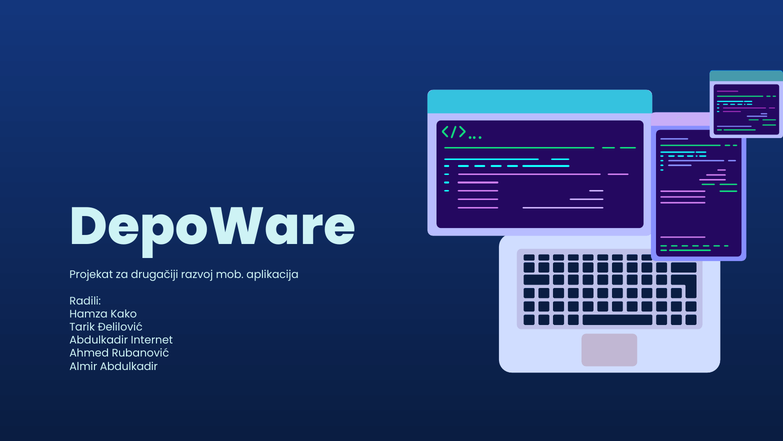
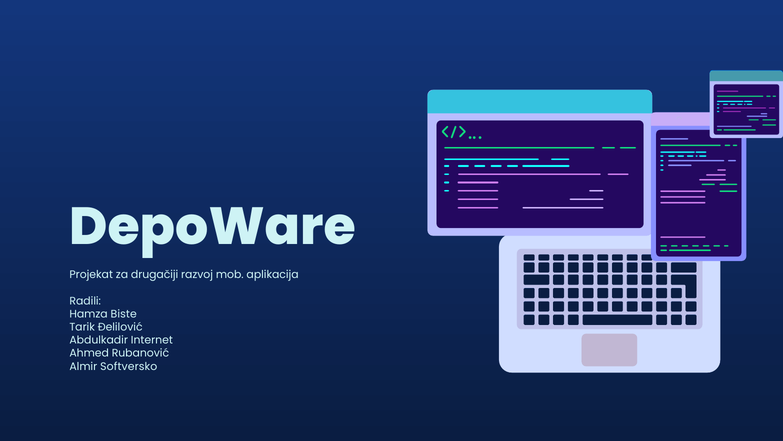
Kako: Kako -> Biste (124, 314)
Almir Abdulkadir: Abdulkadir -> Softversko (129, 366)
